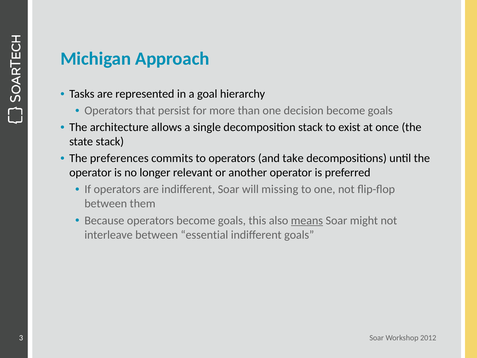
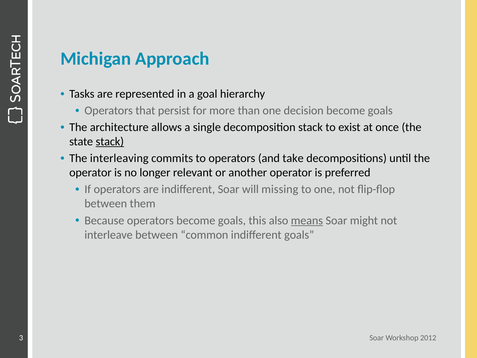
stack underline: none -> present (110, 142)
preferences: preferences -> interleaving (119, 158)
essential: essential -> common (204, 235)
